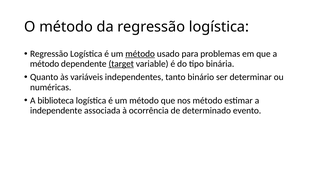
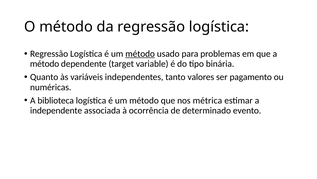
target underline: present -> none (121, 64)
binário: binário -> valores (201, 77)
determinar: determinar -> pagamento (251, 77)
nos método: método -> métrica (207, 100)
